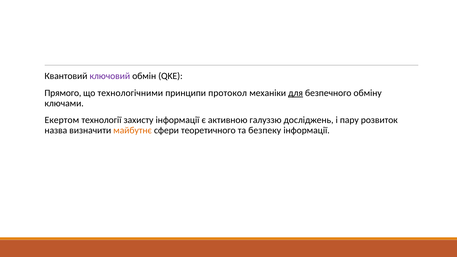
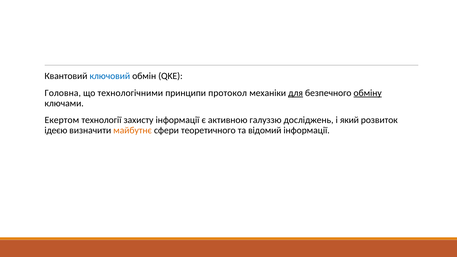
ключовий colour: purple -> blue (110, 76)
Прямого: Прямого -> Головна (63, 93)
обміну underline: none -> present (368, 93)
пару: пару -> який (349, 120)
назва: назва -> ідеєю (56, 130)
безпеку: безпеку -> відомий (265, 130)
